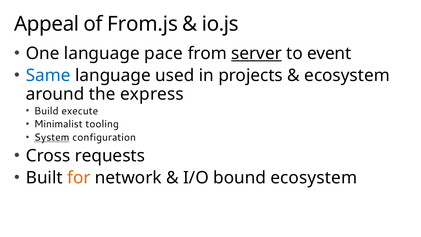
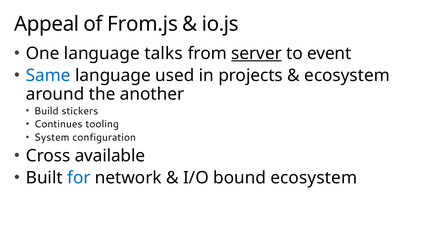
pace: pace -> talks (164, 53)
express: express -> another (152, 94)
execute: execute -> stickers (80, 111)
Minimalist: Minimalist -> Continues (58, 124)
System underline: present -> none (52, 137)
requests: requests -> available (110, 156)
for colour: orange -> blue (79, 178)
